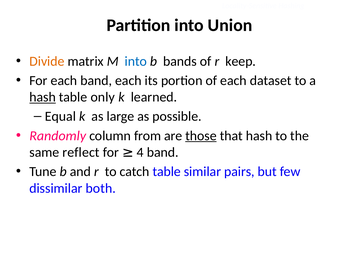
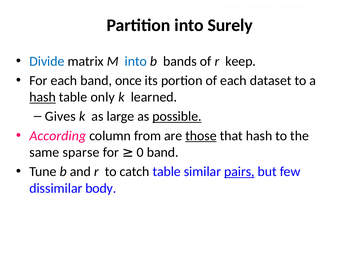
Union: Union -> Surely (230, 25)
Divide colour: orange -> blue (47, 61)
band each: each -> once (128, 81)
Equal: Equal -> Gives (60, 117)
possible underline: none -> present (177, 117)
Randomly: Randomly -> According (58, 136)
reflect: reflect -> sparse (81, 152)
4: 4 -> 0 (140, 152)
pairs underline: none -> present (239, 172)
both: both -> body (101, 188)
